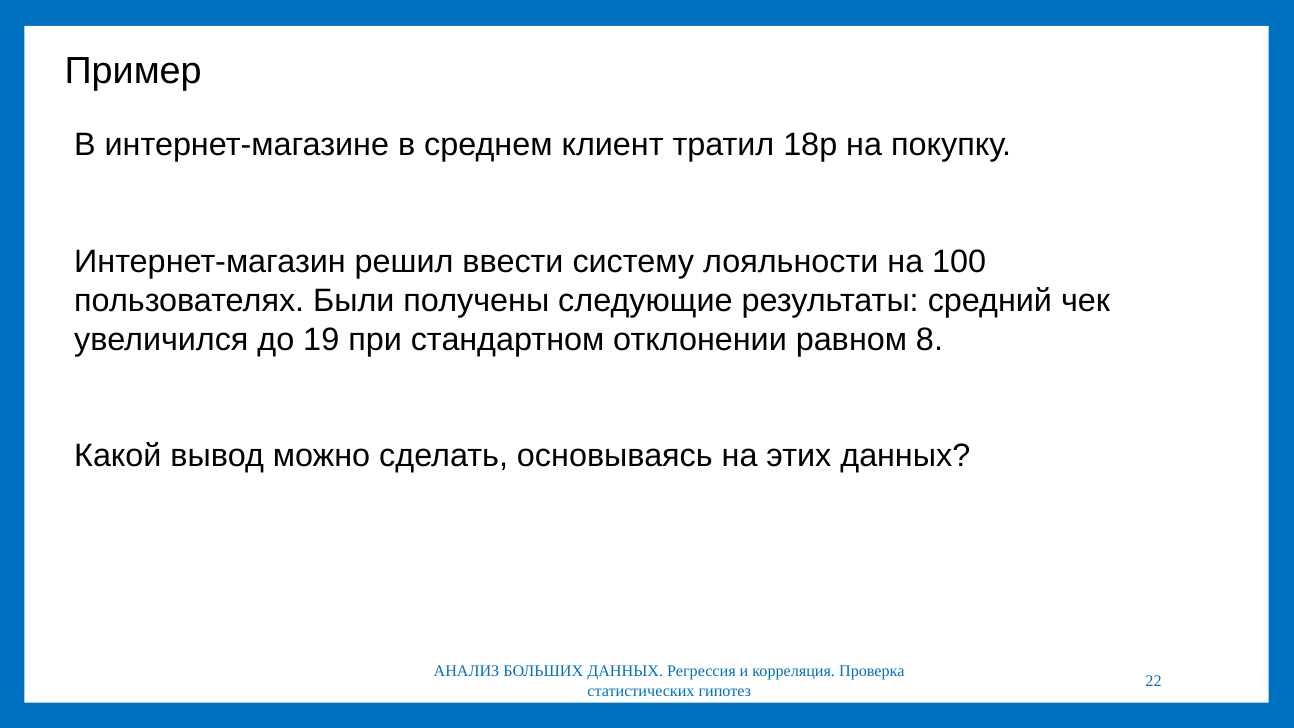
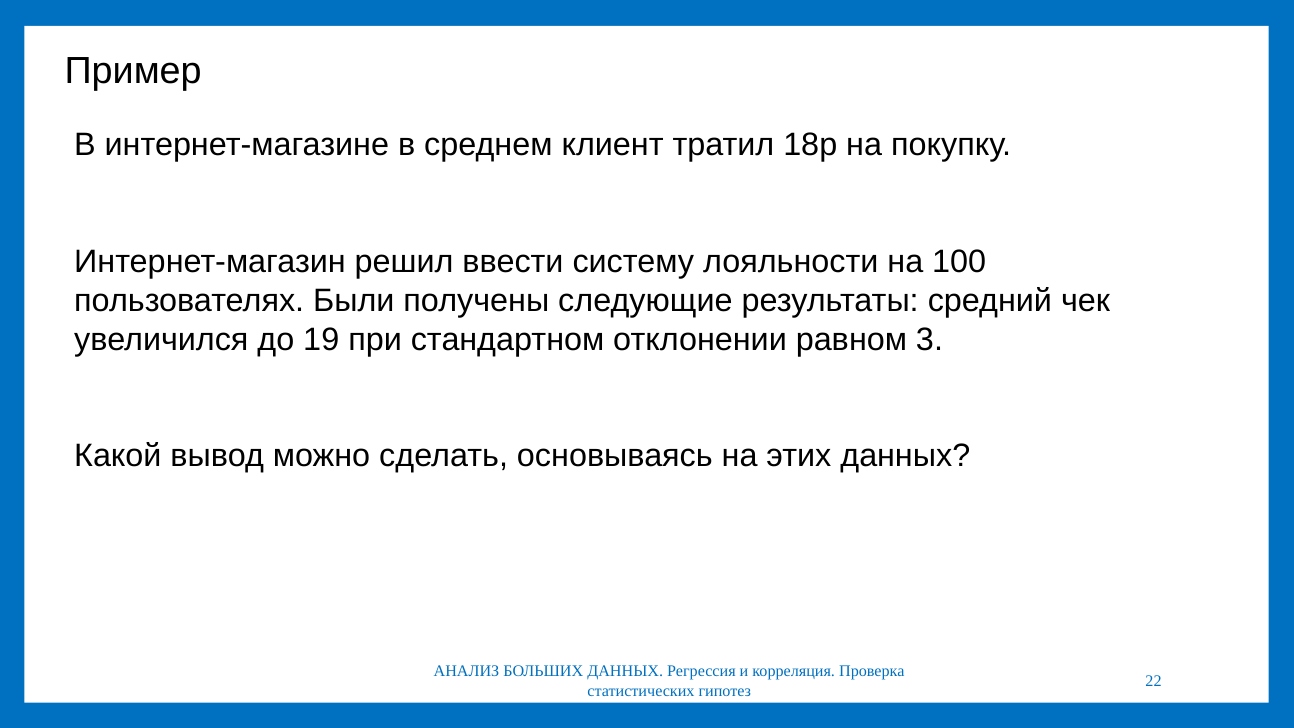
8: 8 -> 3 (929, 339)
